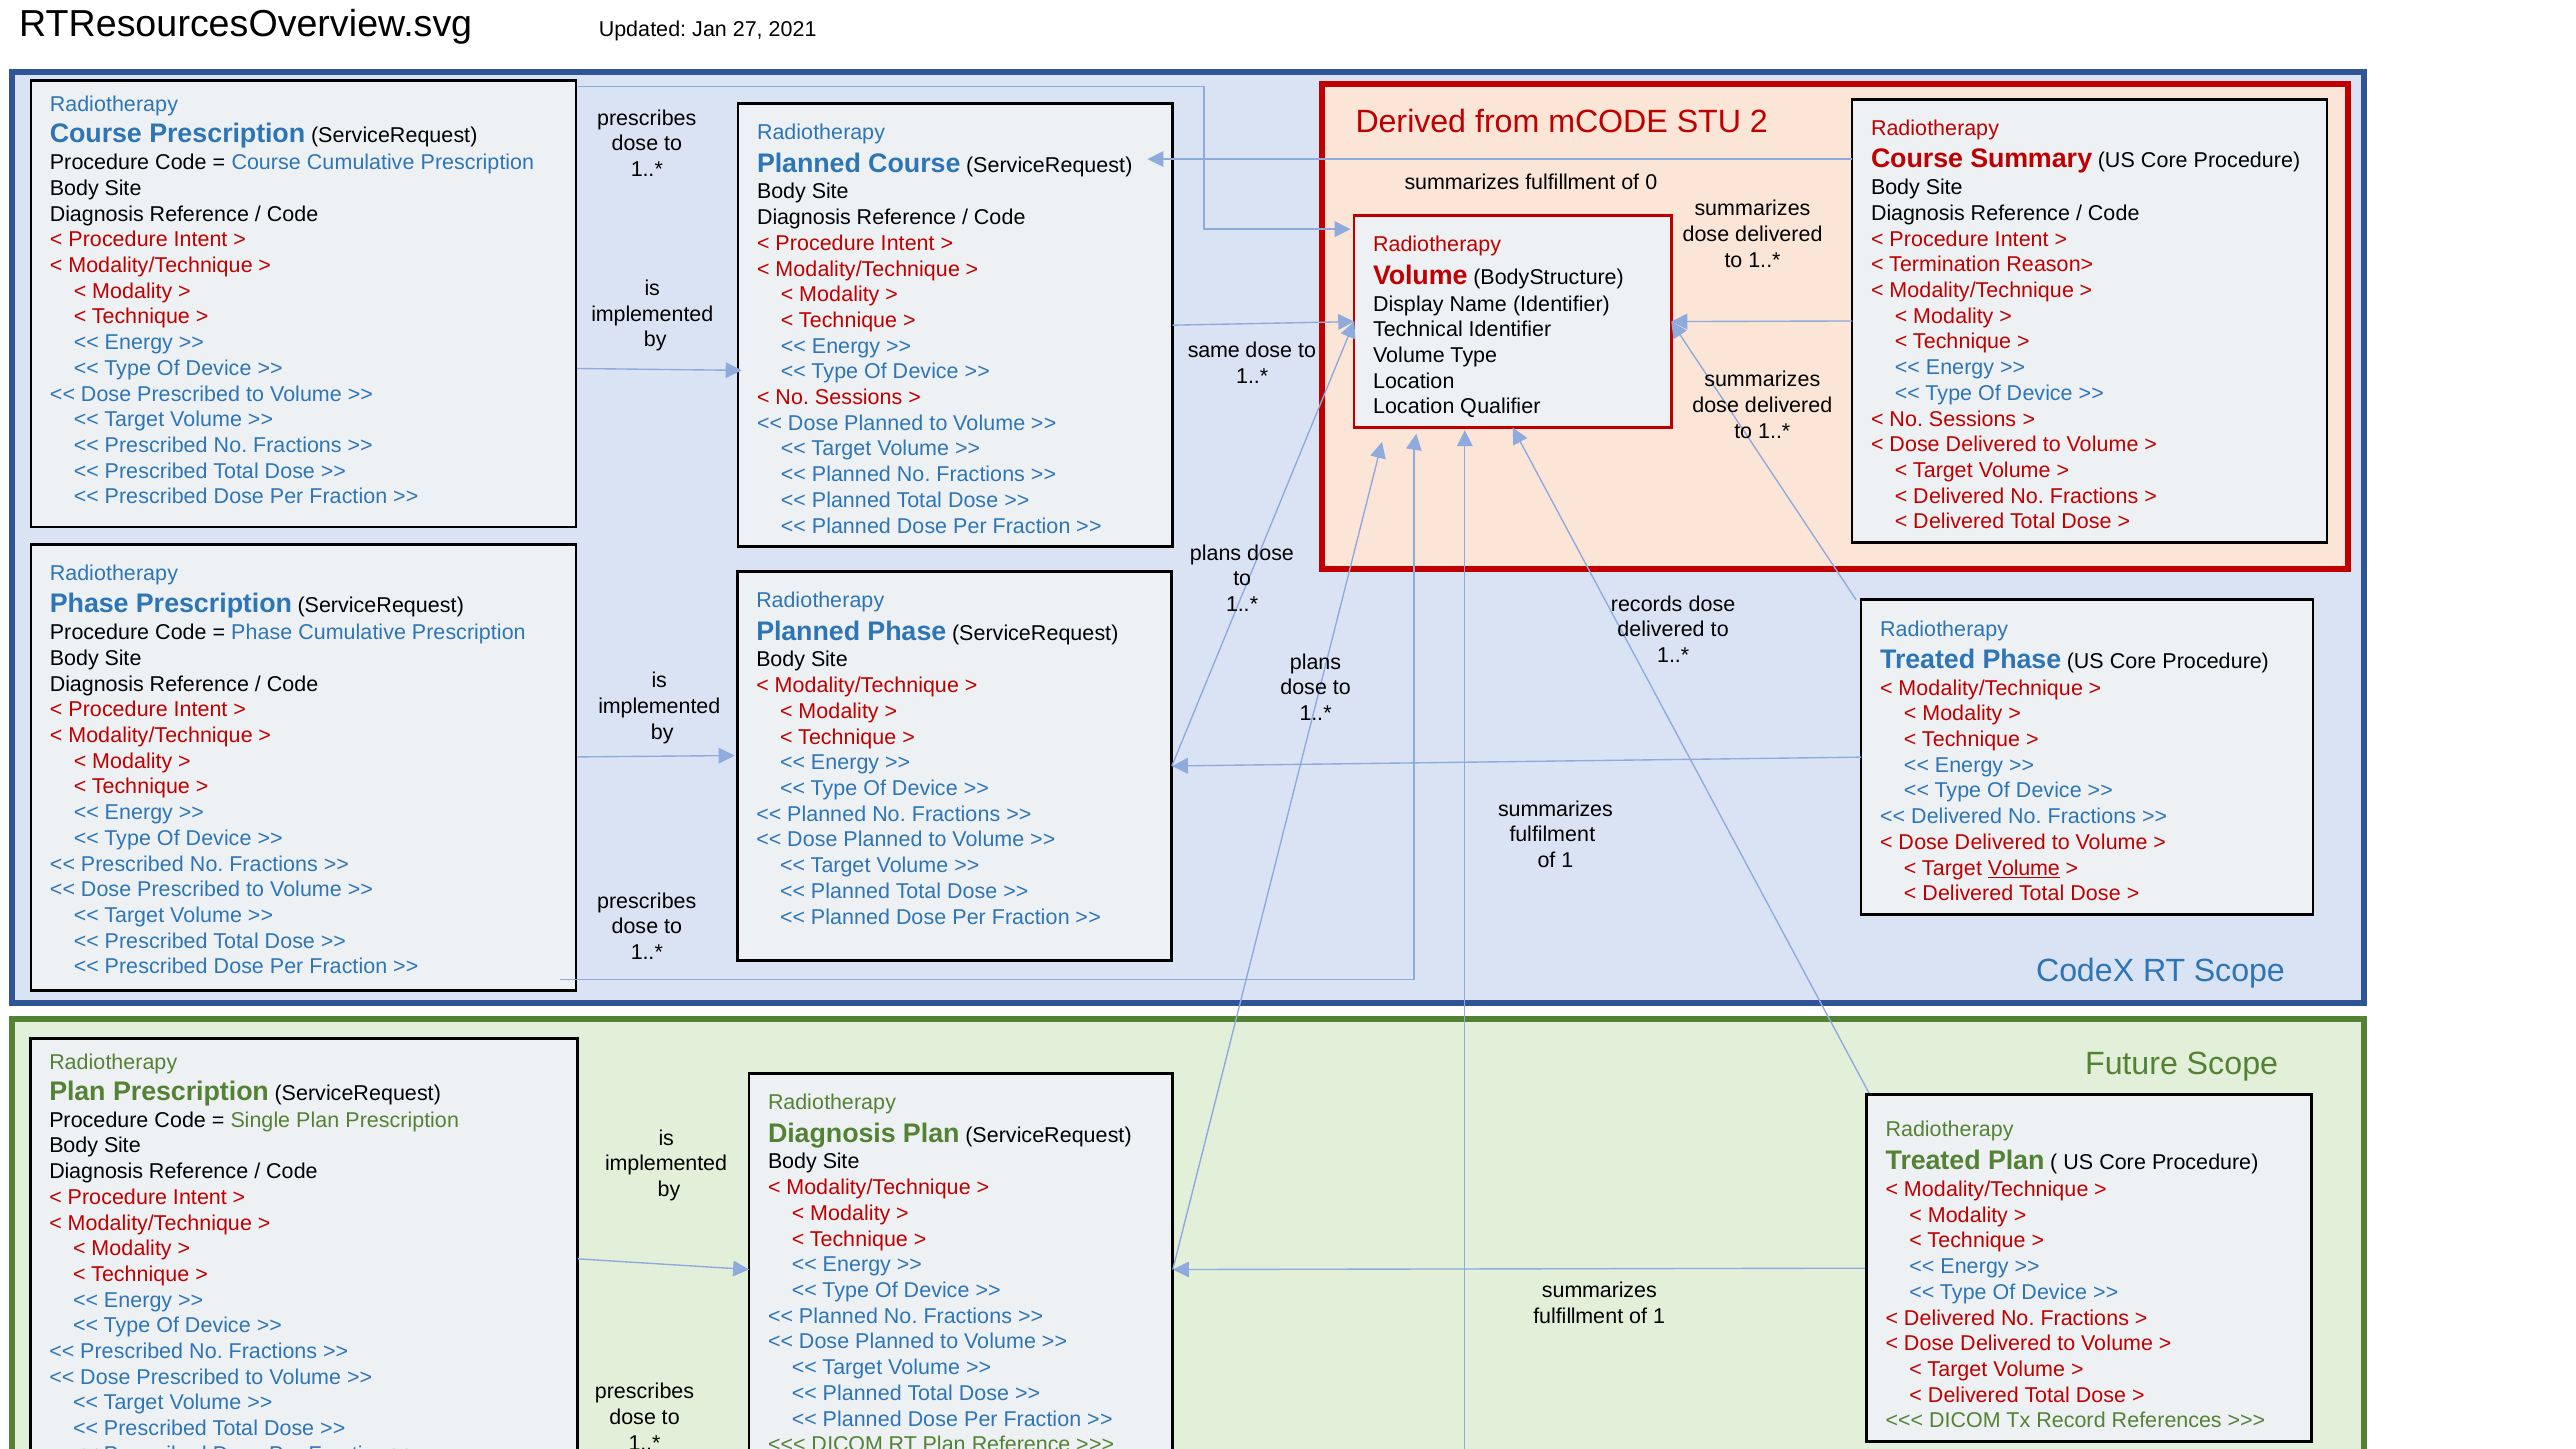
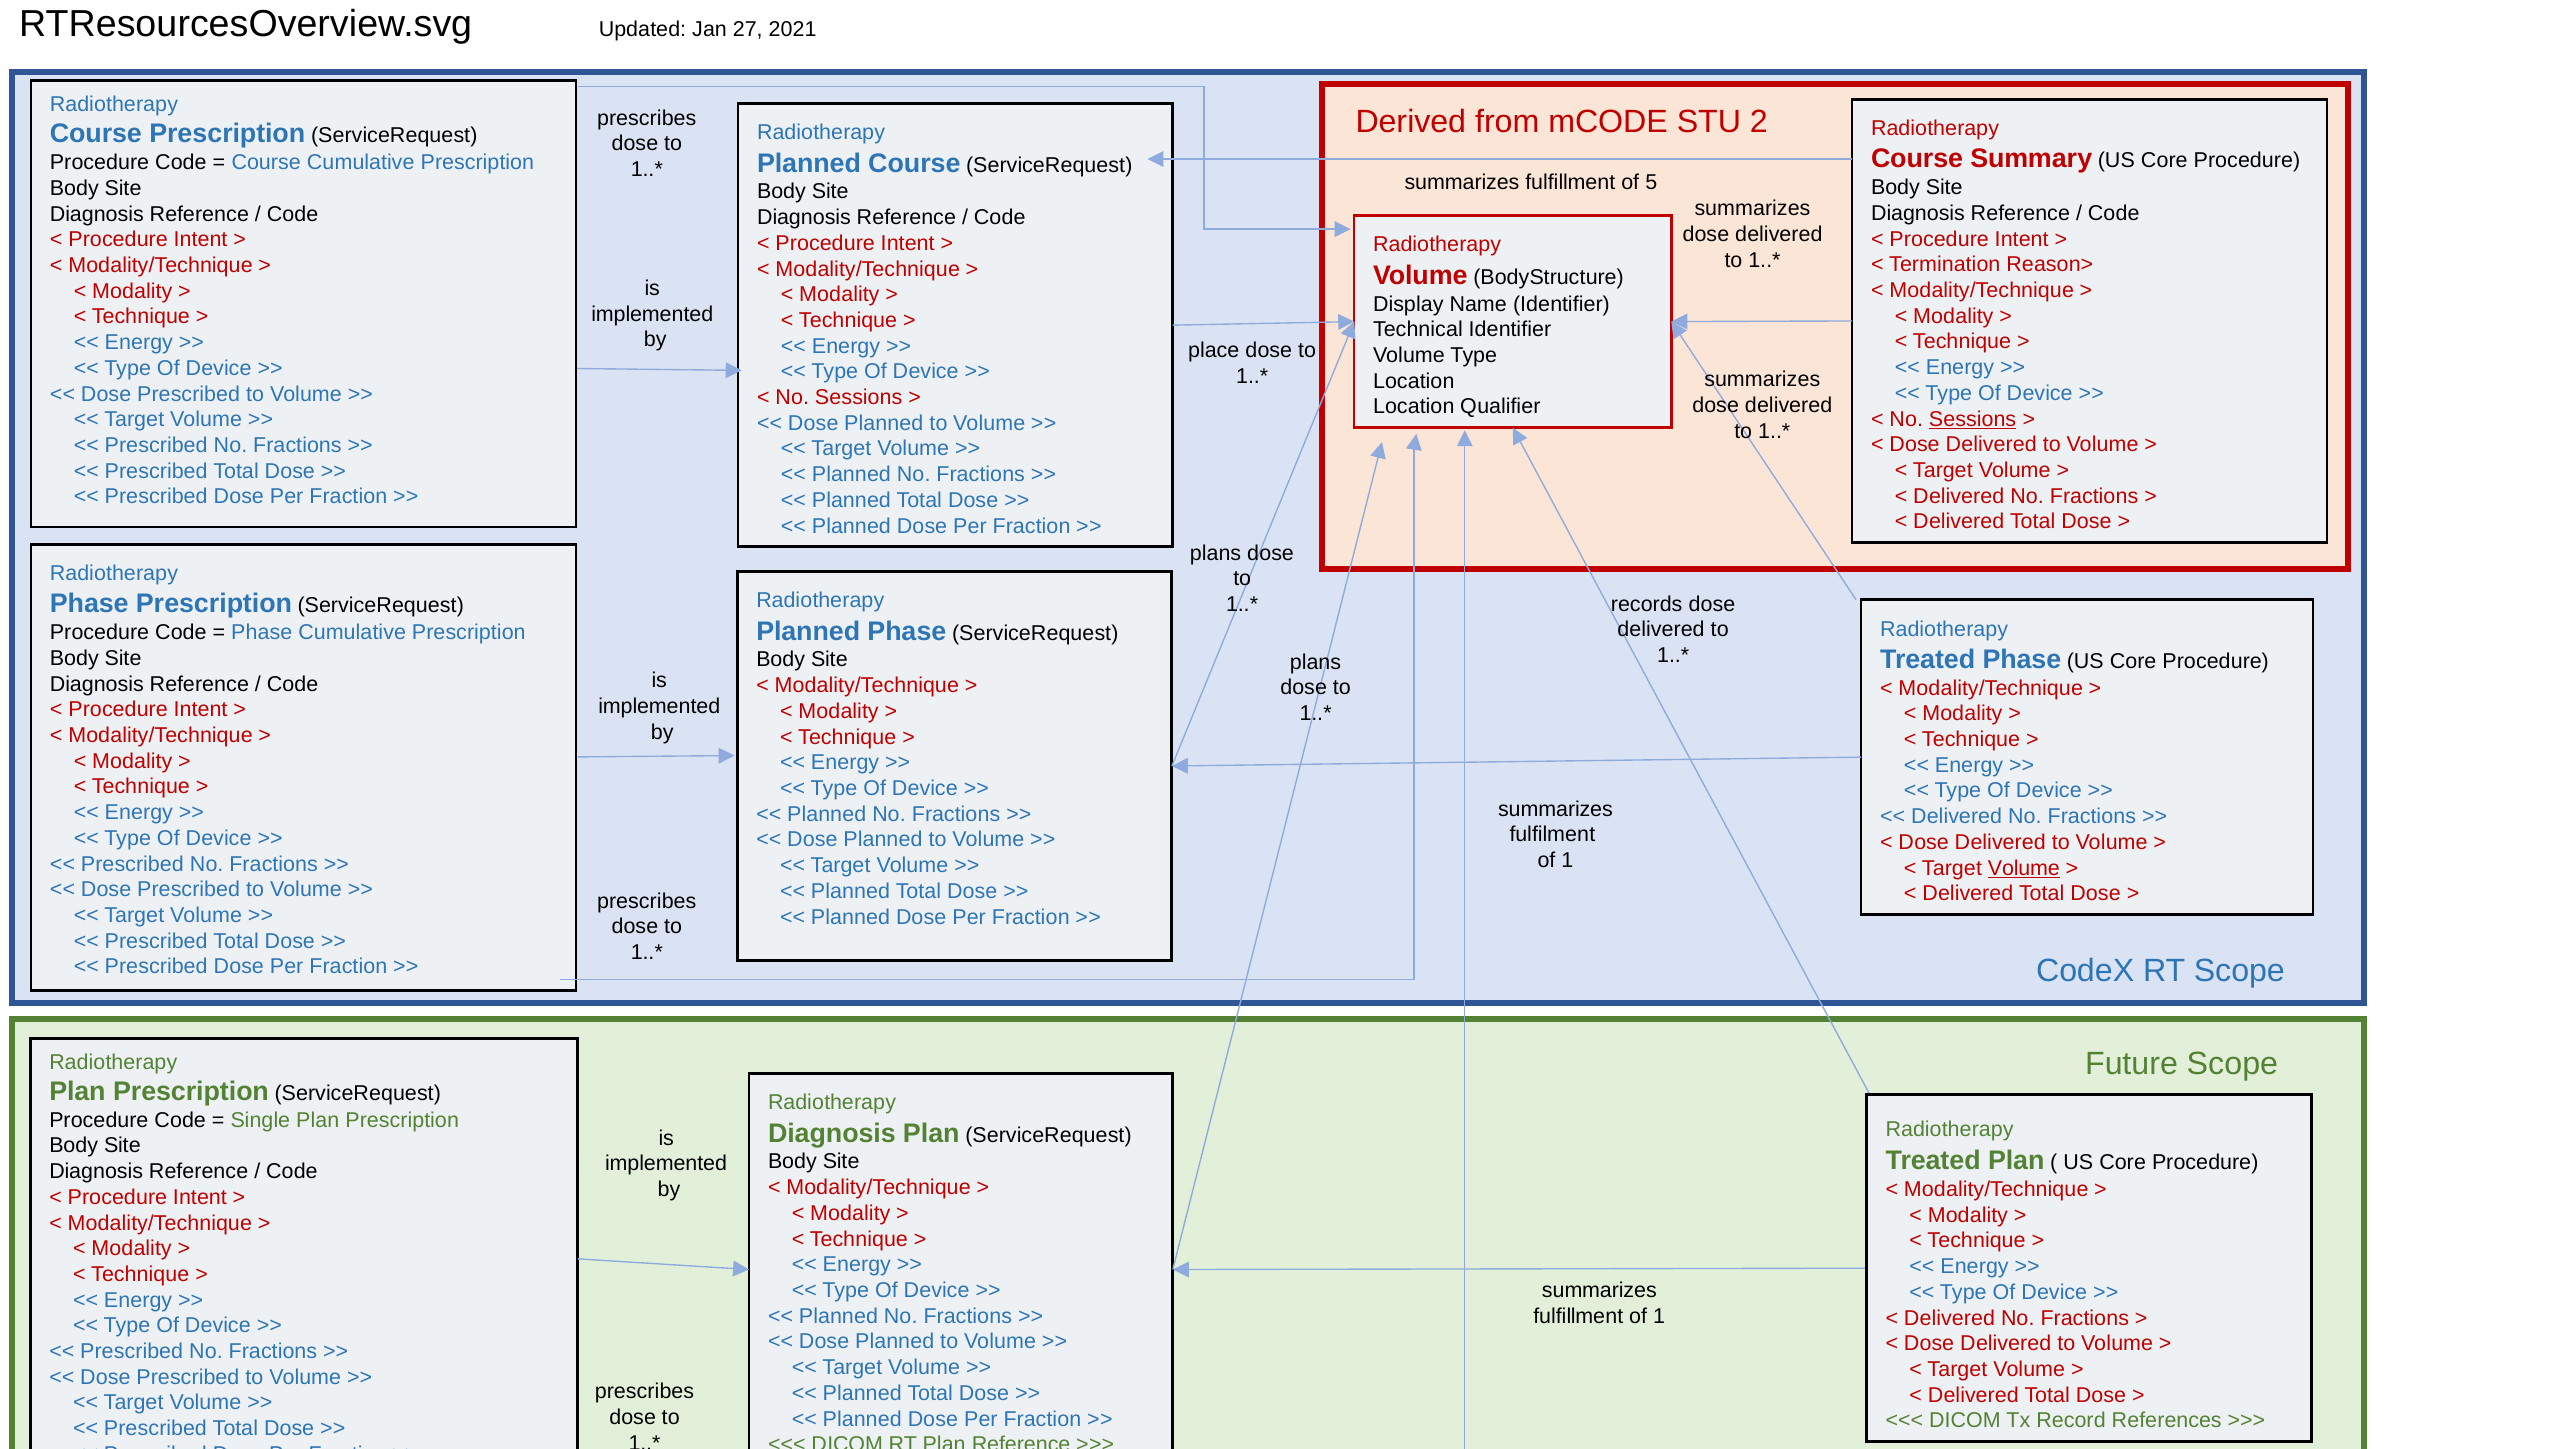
0: 0 -> 5 (1651, 182)
same: same -> place (1214, 350)
Sessions underline: none -> present (1973, 419)
